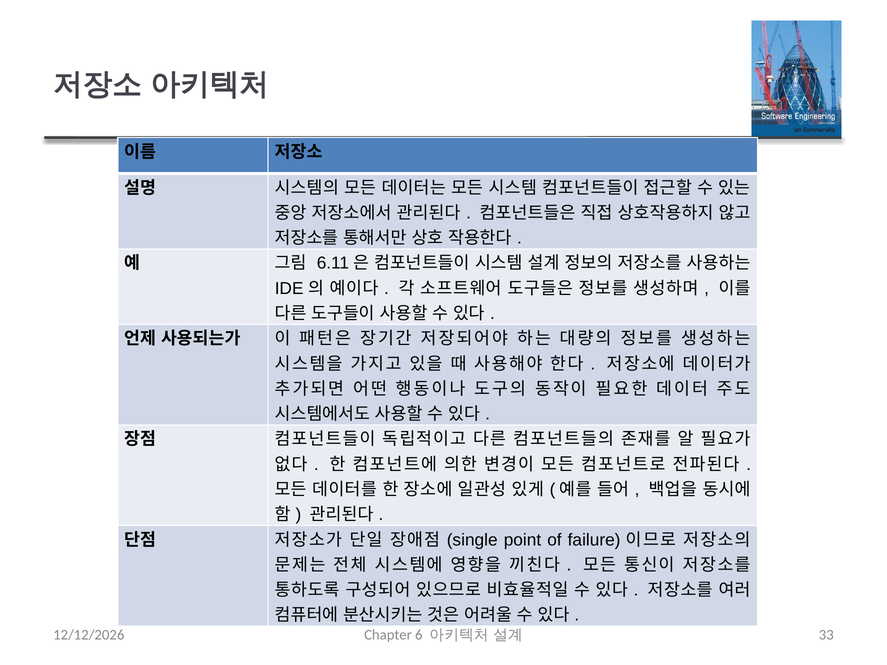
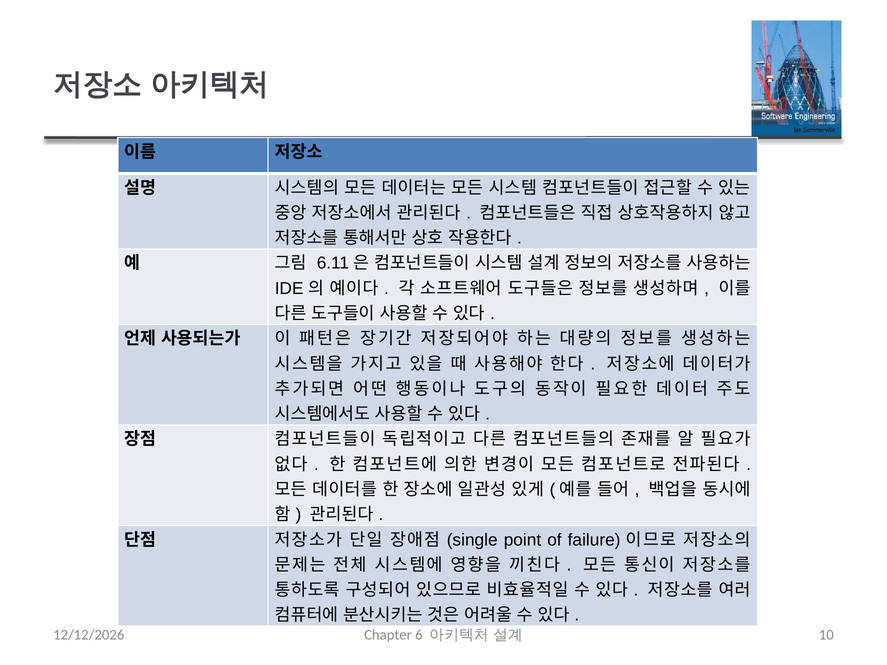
33: 33 -> 10 (826, 635)
